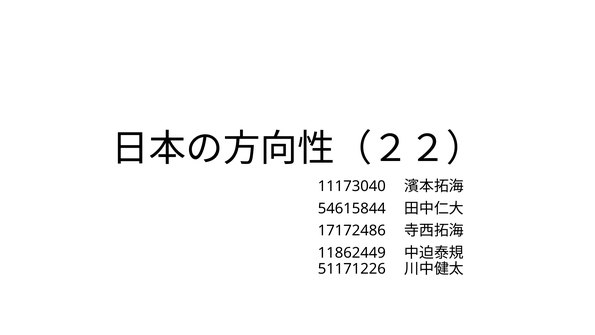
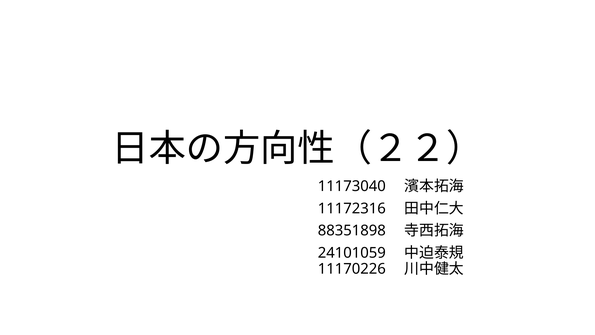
54615844: 54615844 -> 11172316 (352, 208)
17172486: 17172486 -> 88351898 (352, 230)
11862449: 11862449 -> 24101059 (352, 253)
51171226: 51171226 -> 11170226 (352, 269)
